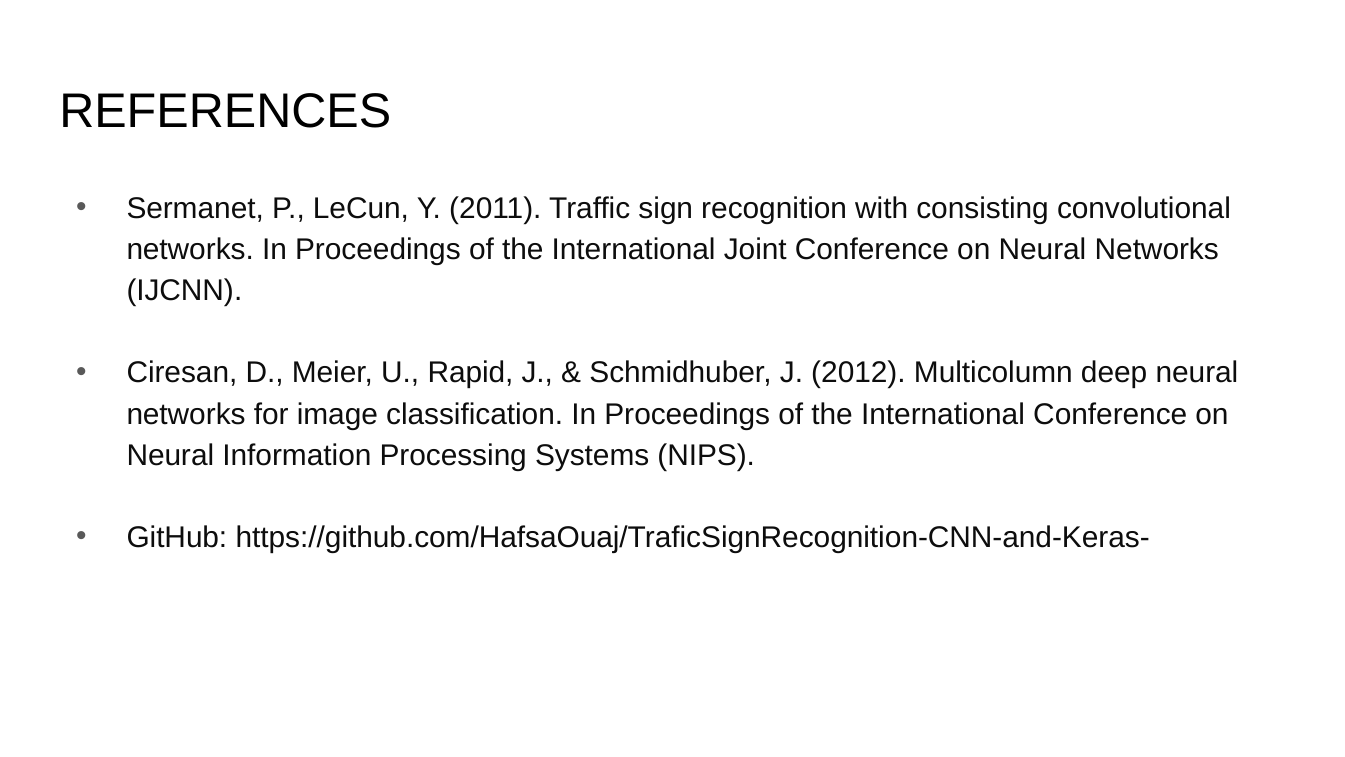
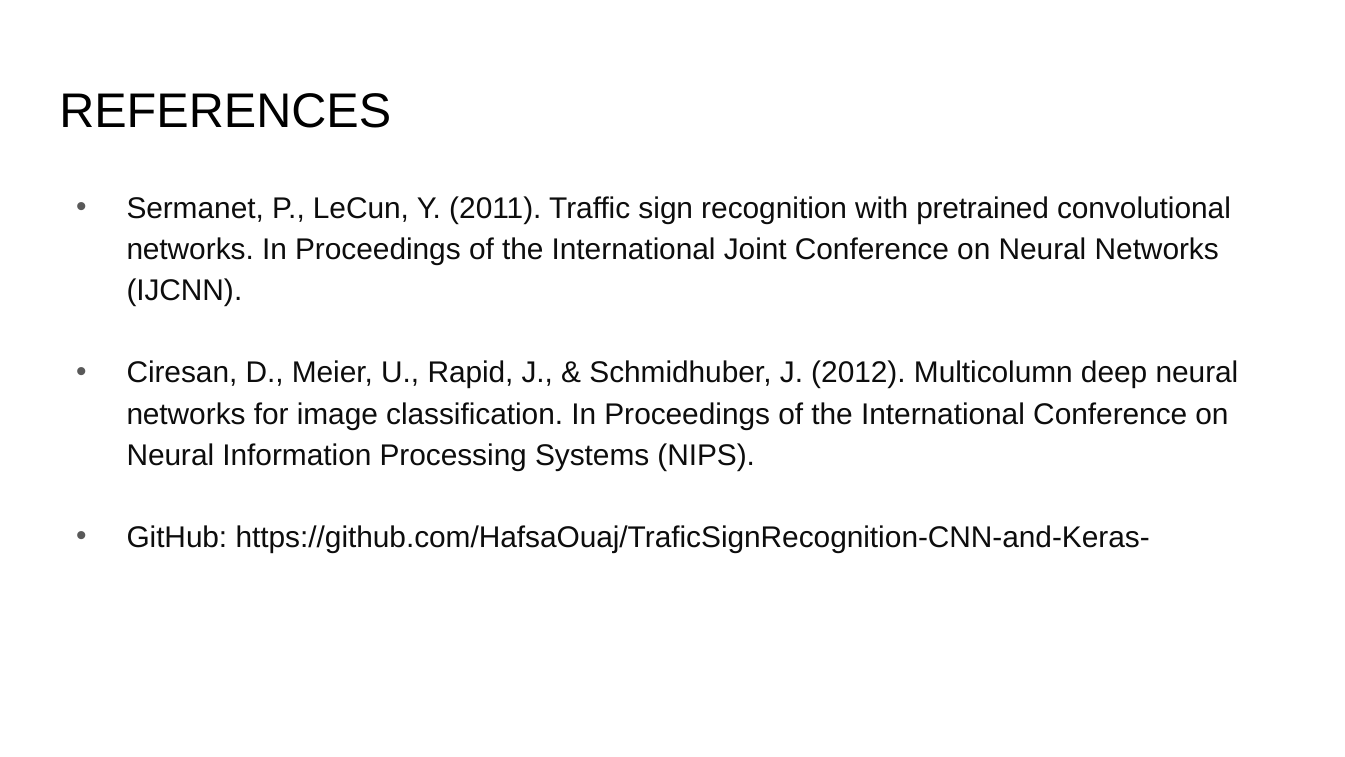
consisting: consisting -> pretrained (983, 208)
